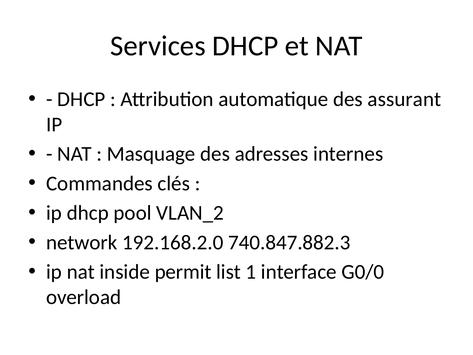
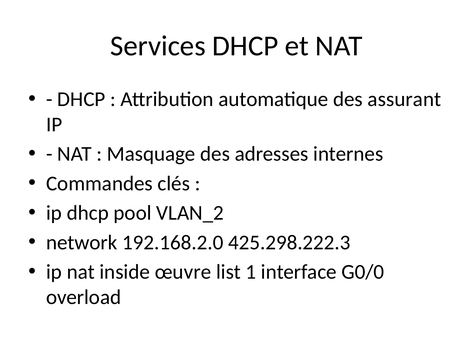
740.847.882.3: 740.847.882.3 -> 425.298.222.3 (289, 242)
permit: permit -> œuvre (183, 272)
